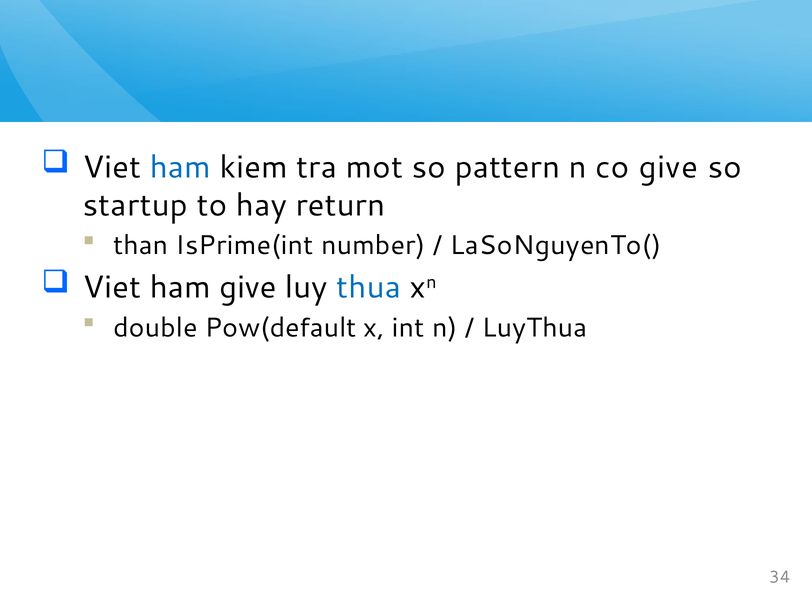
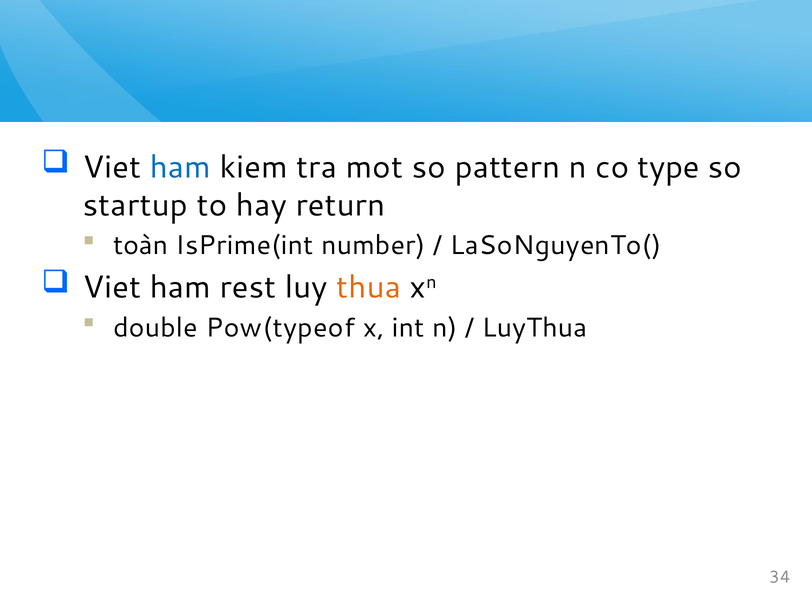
co give: give -> type (669, 167)
than: than -> toàn (141, 246)
ham give: give -> rest (248, 287)
thua colour: blue -> orange (369, 287)
Pow(default: Pow(default -> Pow(typeof (280, 328)
